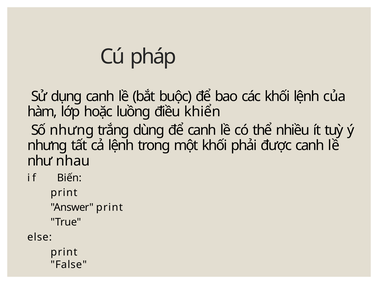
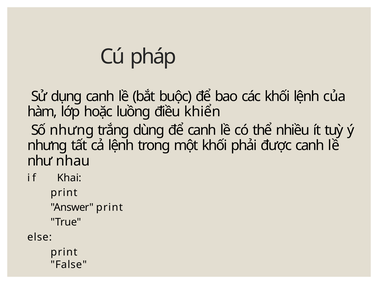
Biến: Biến -> Khai (69, 178)
